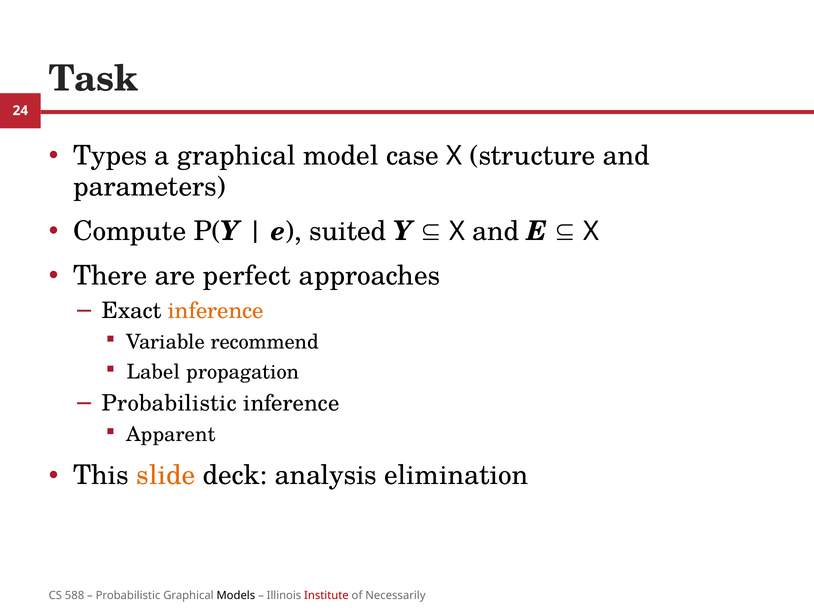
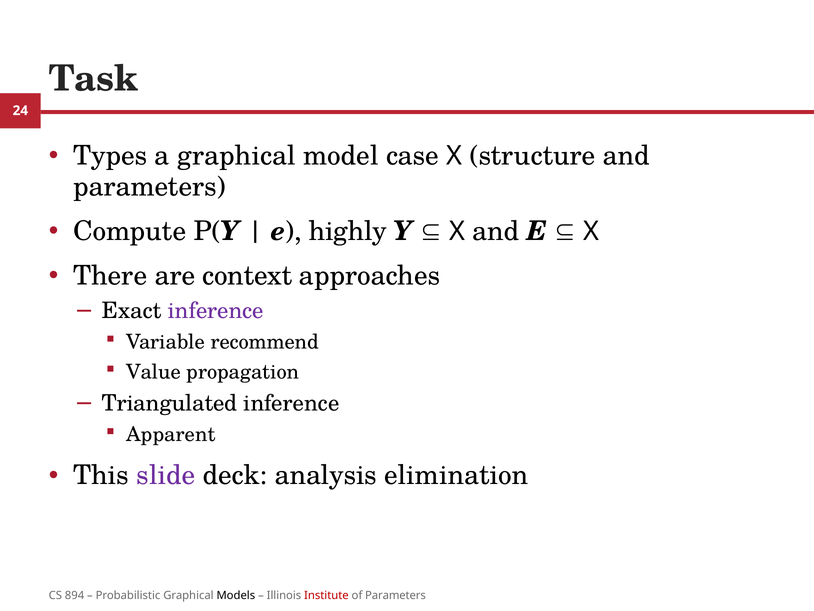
suited: suited -> highly (348, 231)
perfect: perfect -> context (247, 275)
inference colour: orange -> purple (216, 311)
Label: Label -> Value (153, 372)
Probabilistic: Probabilistic -> Triangulated (170, 403)
slide colour: orange -> purple (166, 475)
588: 588 -> 894 (75, 595)
of Necessarily: Necessarily -> Parameters (395, 595)
